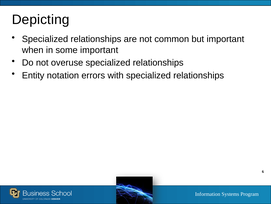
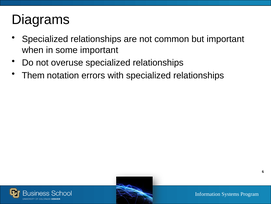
Depicting: Depicting -> Diagrams (41, 19)
Entity: Entity -> Them (33, 75)
